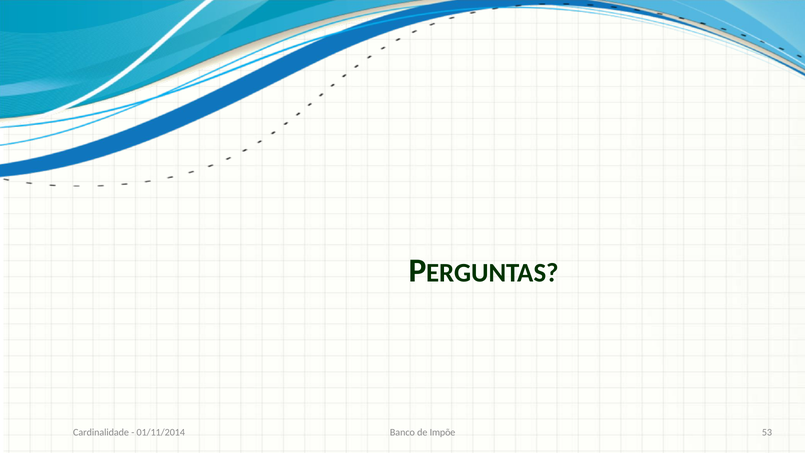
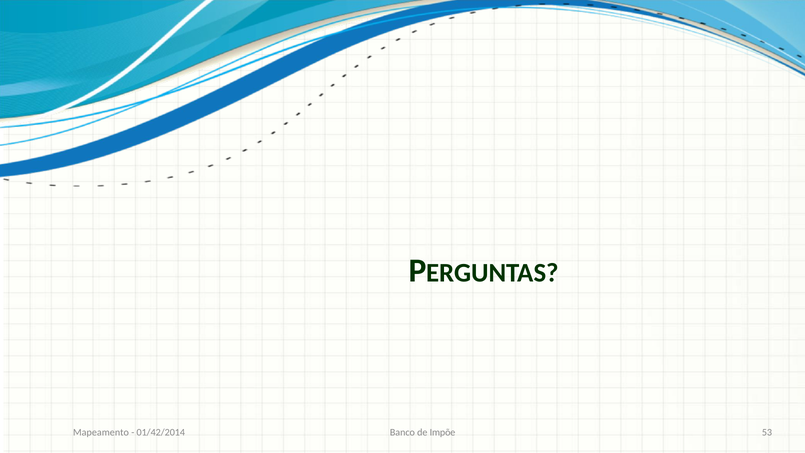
Cardinalidade: Cardinalidade -> Mapeamento (101, 432)
01/11/2014: 01/11/2014 -> 01/42/2014 (161, 432)
